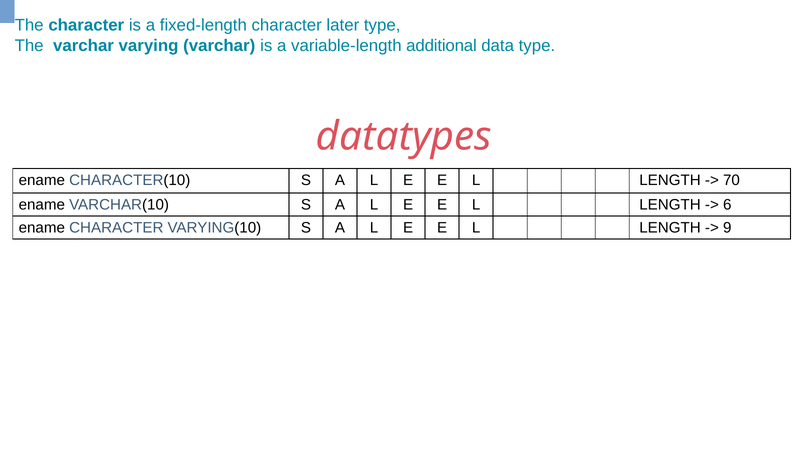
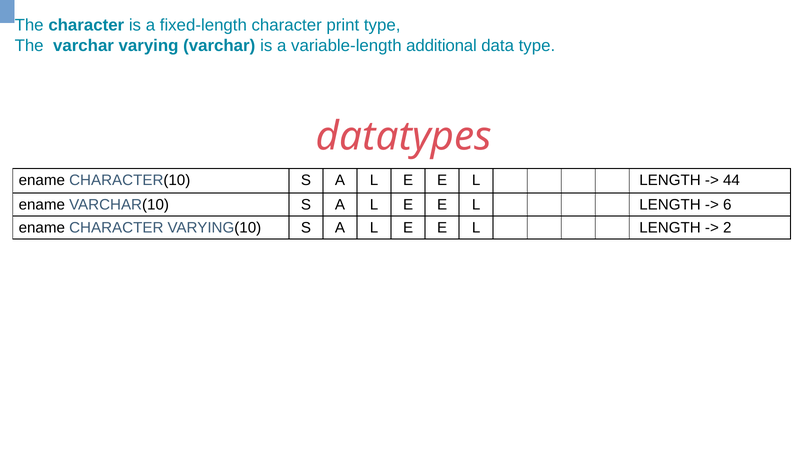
later: later -> print (343, 25)
70: 70 -> 44 (731, 180)
9: 9 -> 2 (727, 228)
